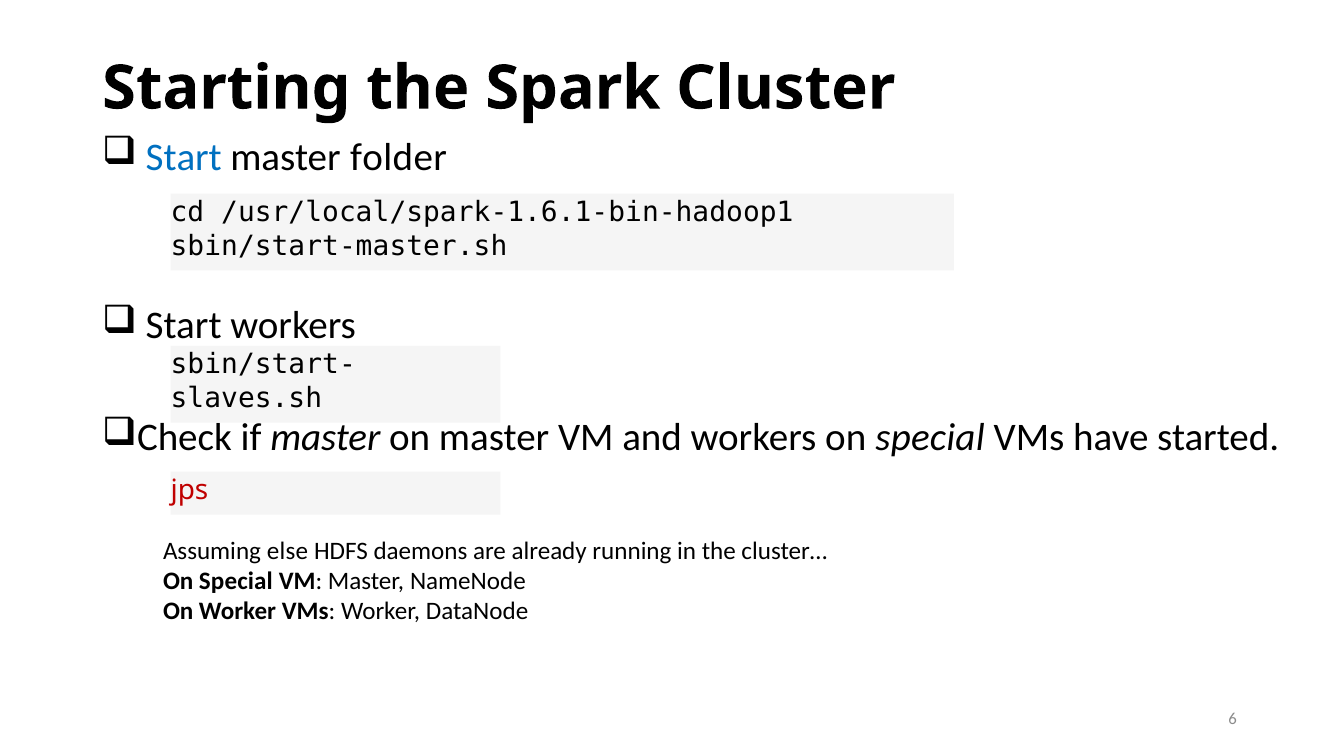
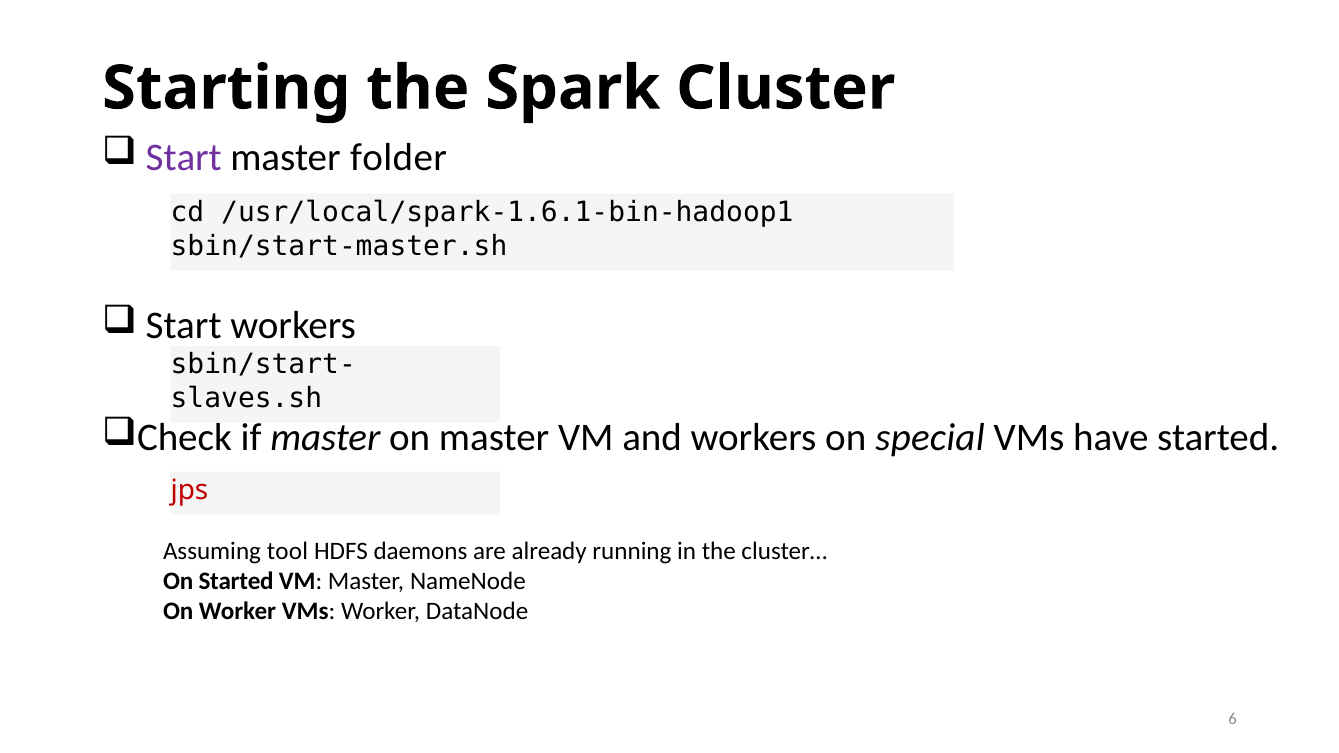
Start colour: blue -> purple (184, 158)
else: else -> tool (287, 551)
Special: Special -> Started (236, 581)
